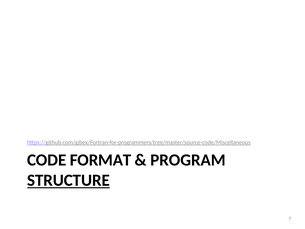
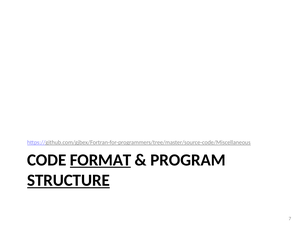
FORMAT underline: none -> present (101, 160)
